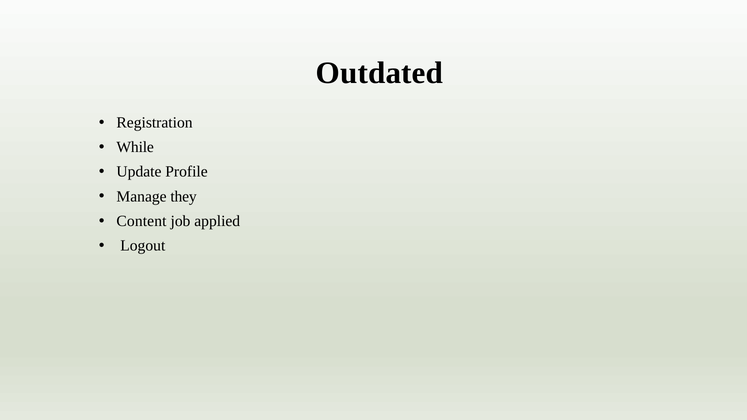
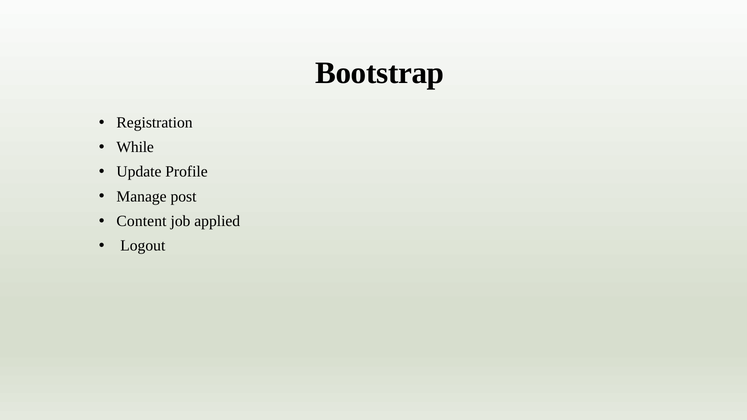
Outdated: Outdated -> Bootstrap (380, 73)
they: they -> post (184, 197)
